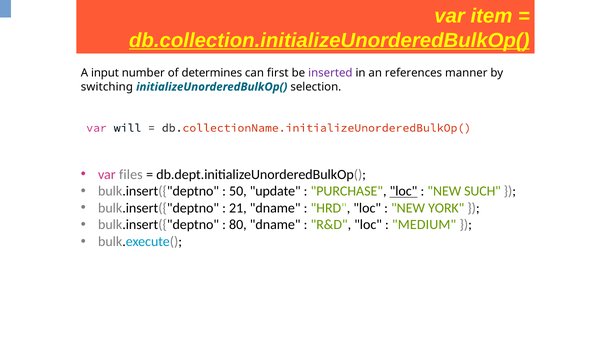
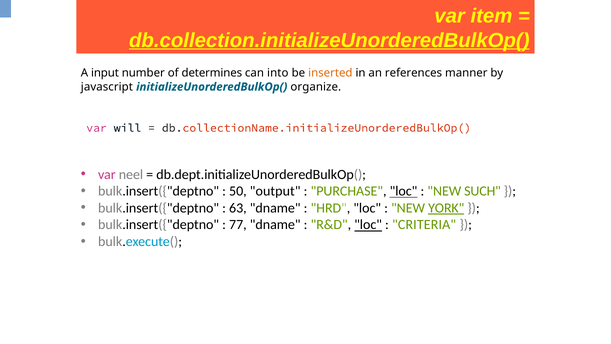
first: first -> into (278, 73)
inserted colour: purple -> orange (330, 73)
switching: switching -> javascript (107, 87)
selection: selection -> organize (316, 87)
files: files -> neel (131, 174)
update: update -> output (275, 191)
21: 21 -> 63 (238, 208)
YORK underline: none -> present (446, 208)
80: 80 -> 77 (238, 225)
loc underline: none -> present (368, 225)
MEDIUM: MEDIUM -> CRITERIA (424, 225)
